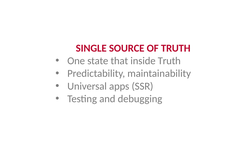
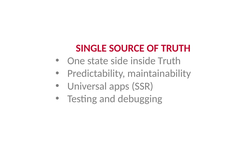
that: that -> side (119, 61)
